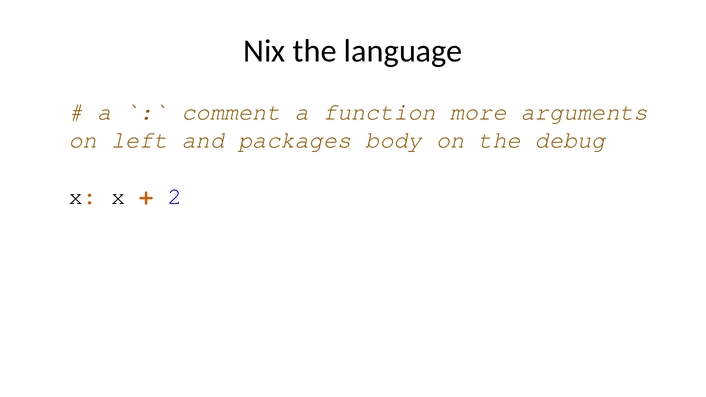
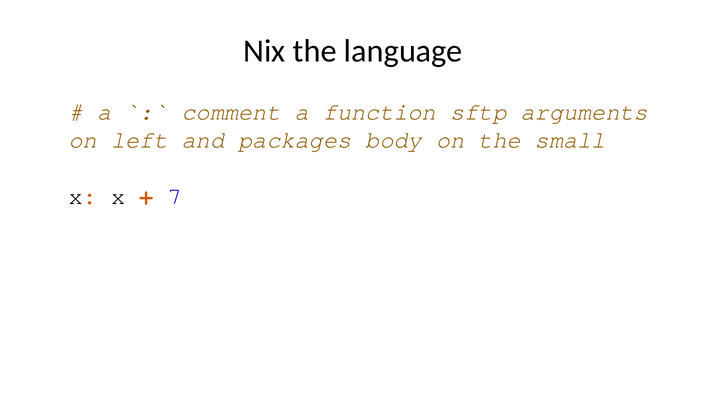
more: more -> sftp (478, 112)
debug: debug -> small (570, 140)
2: 2 -> 7 (175, 197)
